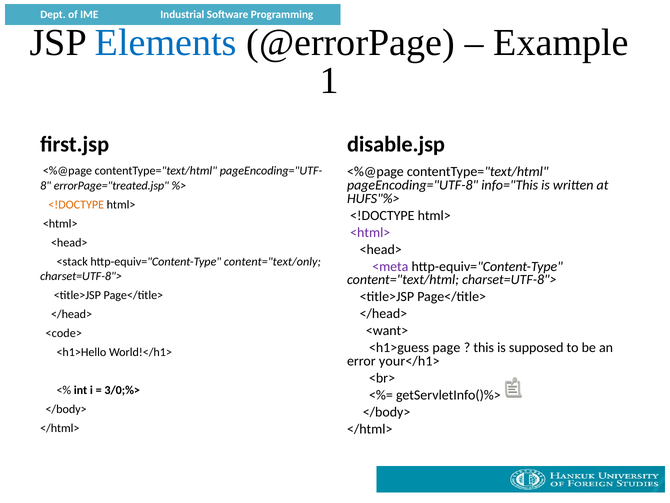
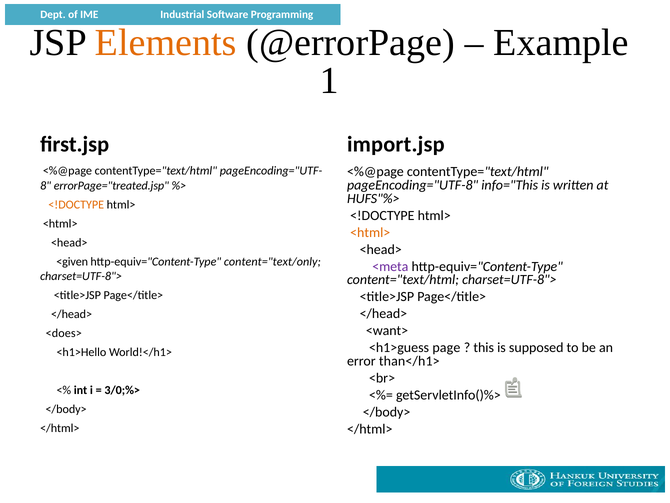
Elements colour: blue -> orange (166, 43)
disable.jsp: disable.jsp -> import.jsp (396, 144)
<html> colour: purple -> orange (370, 232)
<stack: <stack -> <given (72, 261)
<code>: <code> -> <does> (64, 333)
your</h1>: your</h1> -> than</h1> (409, 361)
